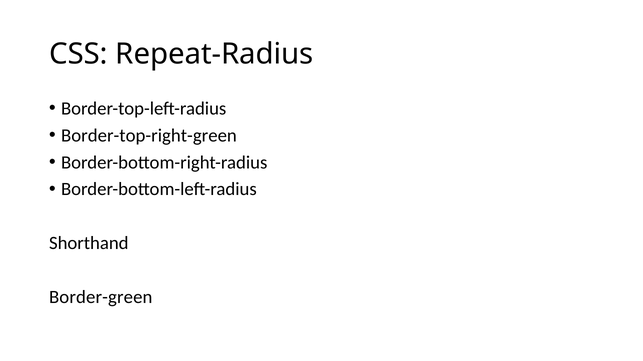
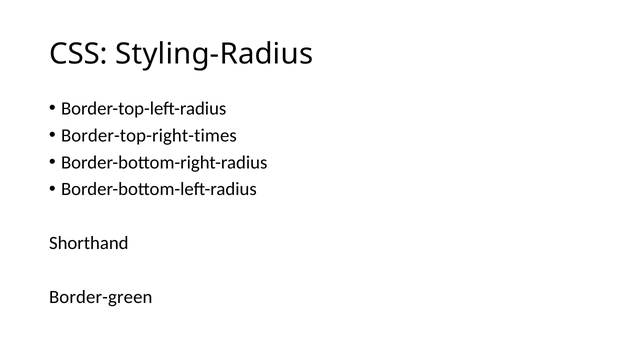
Repeat-Radius: Repeat-Radius -> Styling-Radius (214, 54)
Border-top-right-green: Border-top-right-green -> Border-top-right-times (149, 136)
